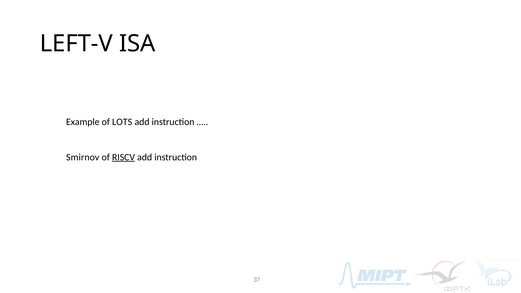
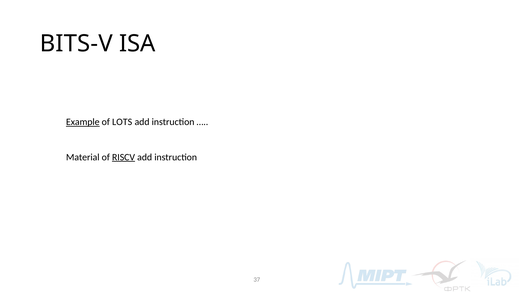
LEFT-V: LEFT-V -> BITS-V (76, 44)
Example underline: none -> present (83, 122)
Smirnov: Smirnov -> Material (83, 157)
